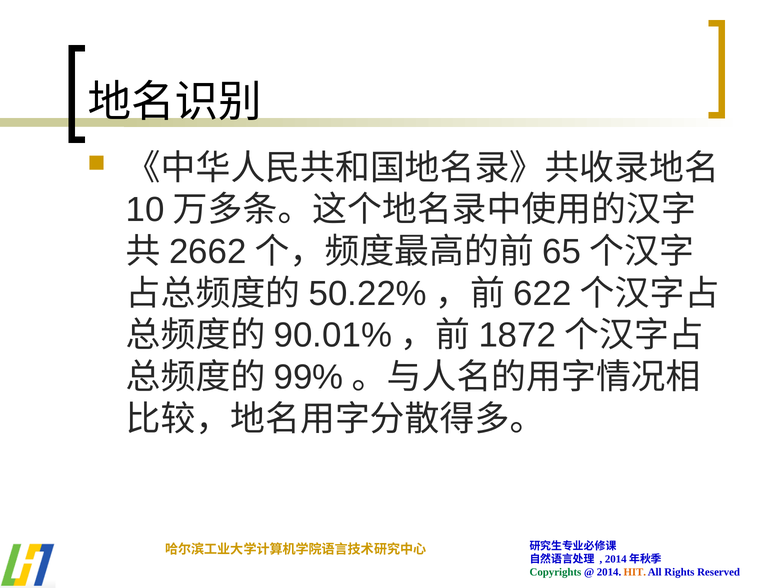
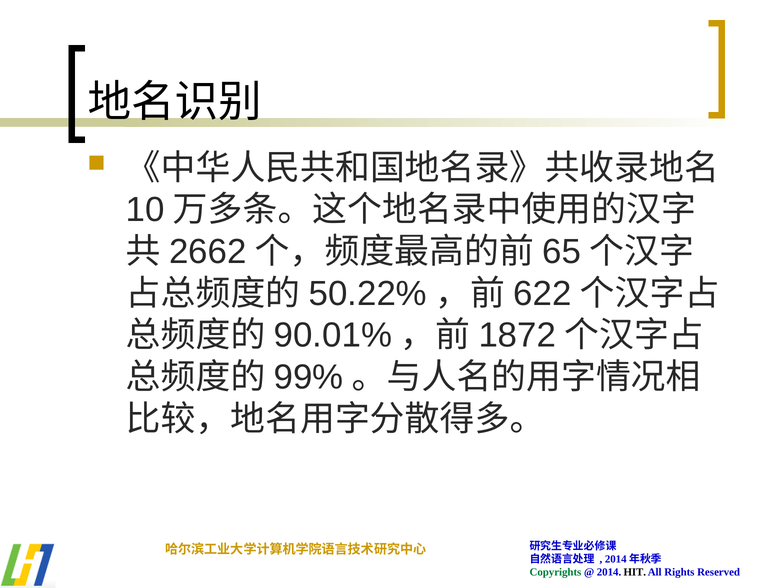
HIT colour: orange -> black (635, 572)
